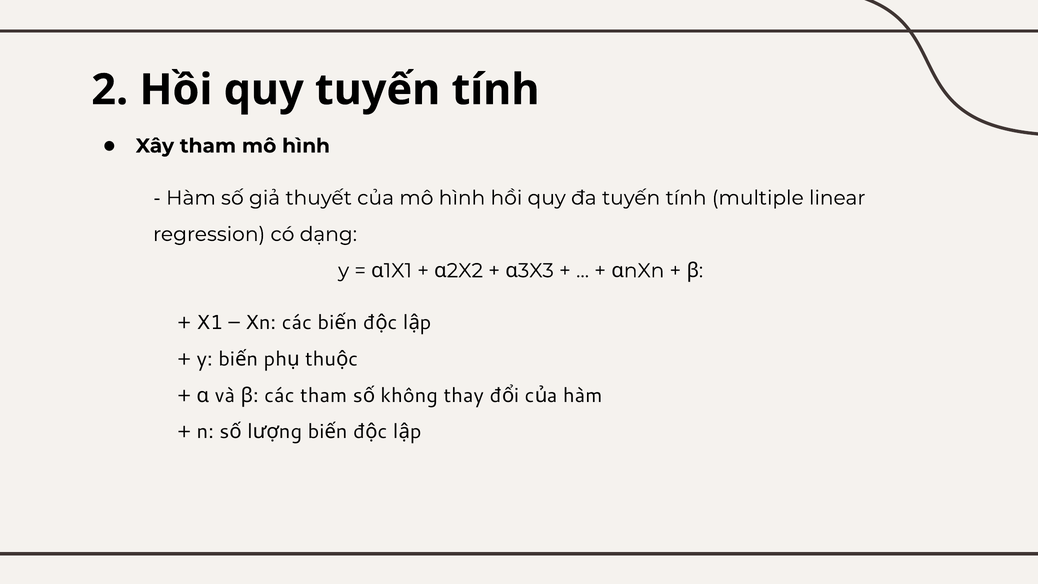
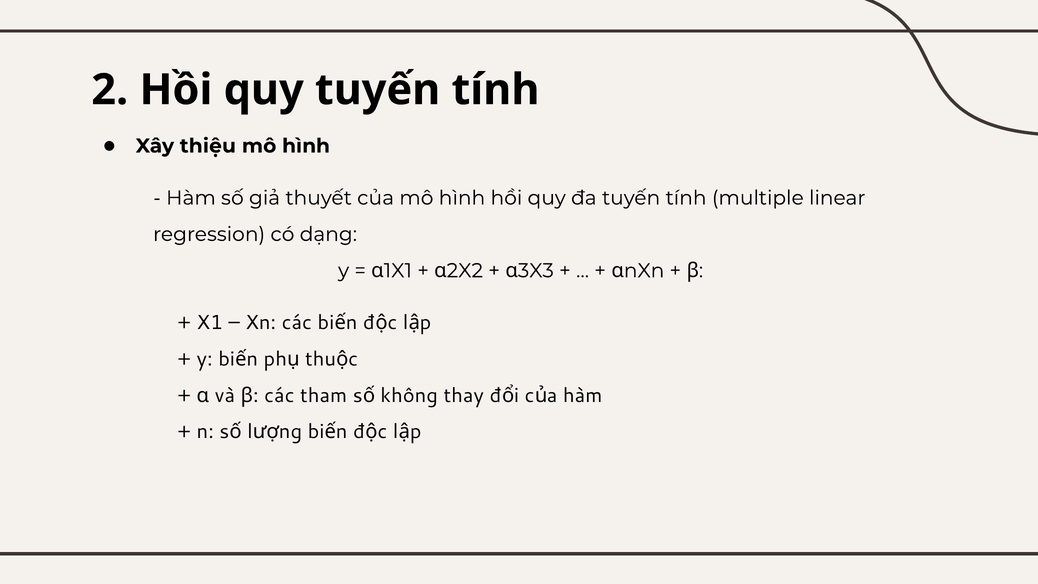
Xây tham: tham -> thiệu (208, 146)
